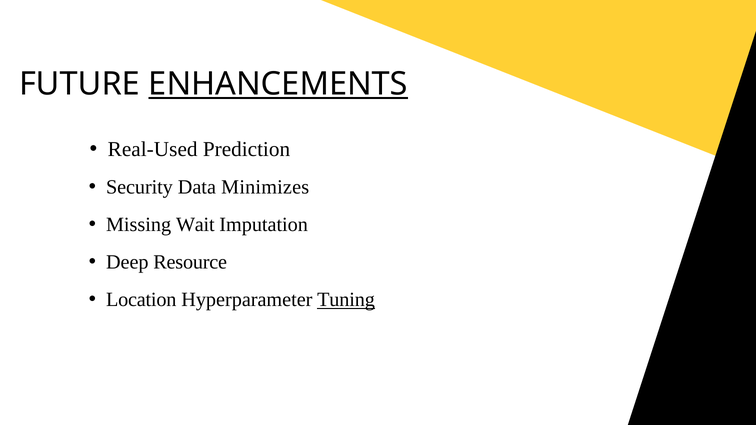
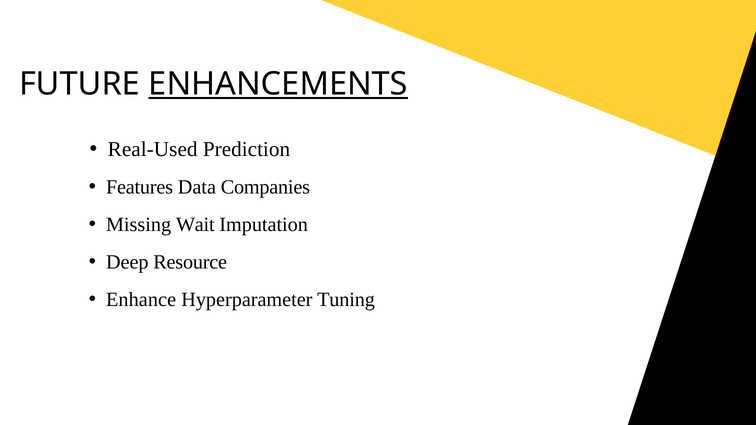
Security: Security -> Features (140, 187)
Minimizes: Minimizes -> Companies (265, 187)
Location: Location -> Enhance (141, 300)
Tuning underline: present -> none (346, 300)
